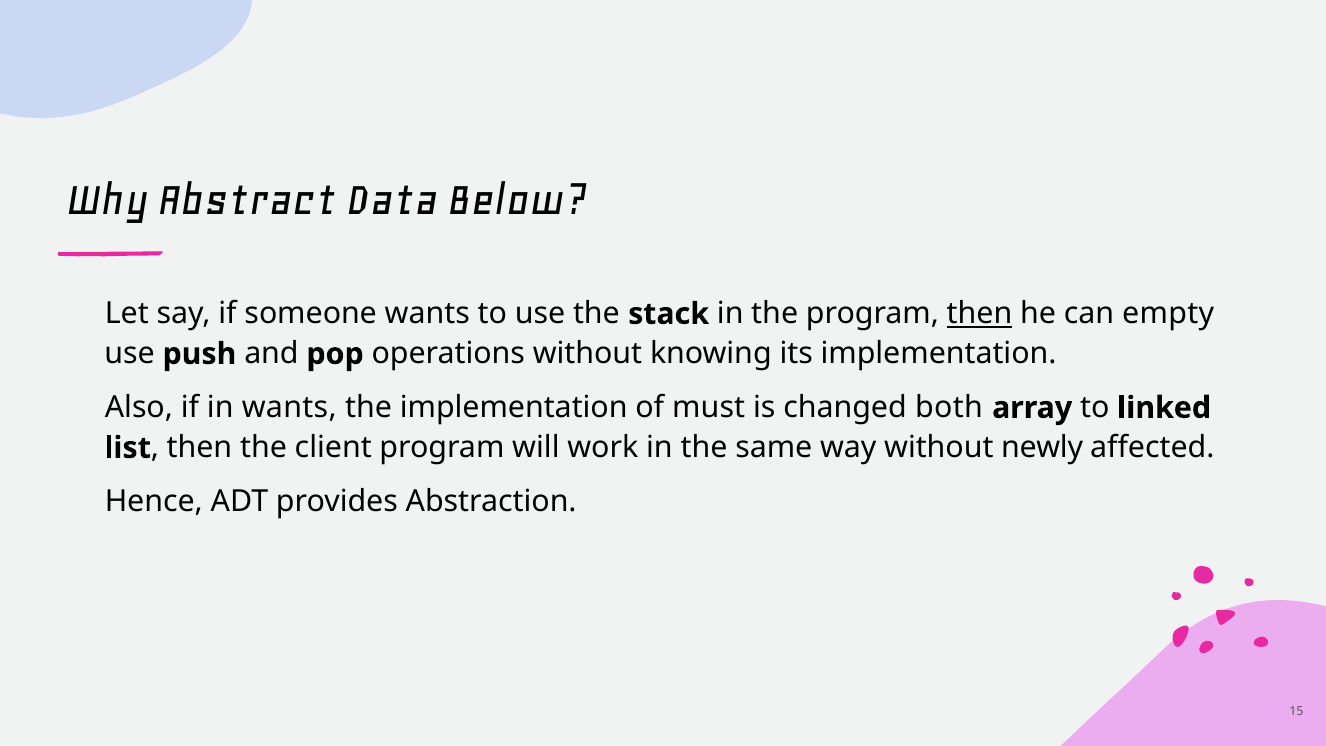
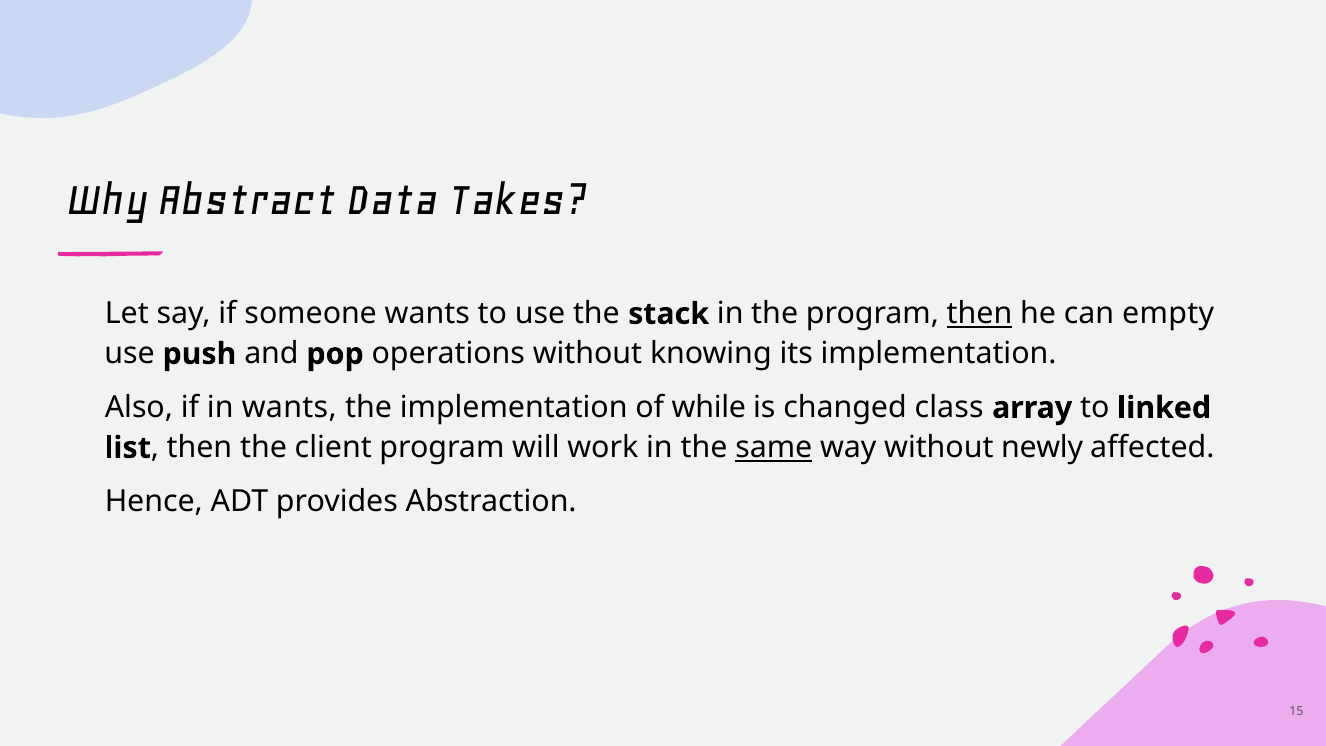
Below: Below -> Takes (518, 198)
must: must -> while (709, 408)
both: both -> class (949, 408)
same underline: none -> present (774, 448)
